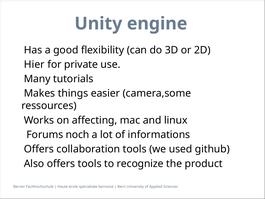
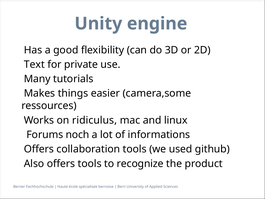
Hier: Hier -> Text (34, 64)
affecting: affecting -> ridiculus (95, 120)
